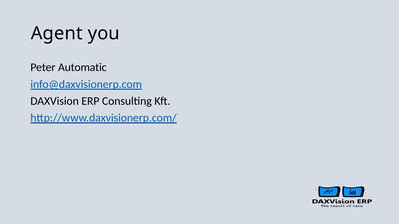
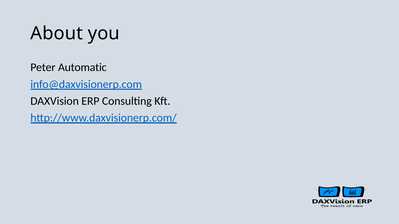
Agent: Agent -> About (57, 34)
